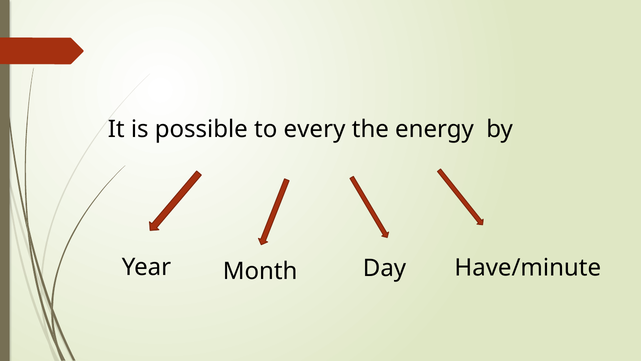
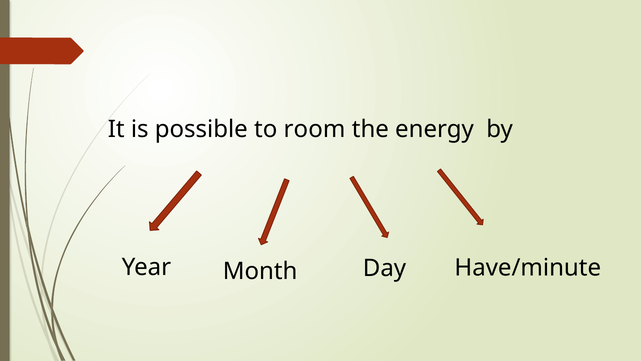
every: every -> room (314, 129)
